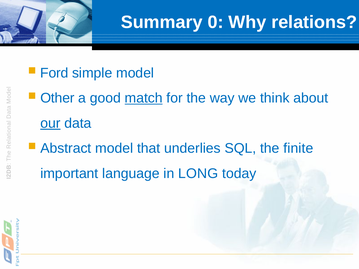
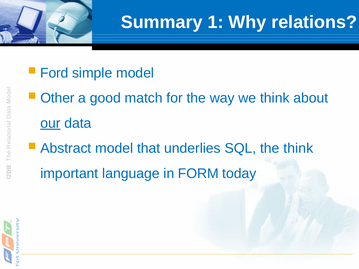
0: 0 -> 1 (216, 22)
match underline: present -> none (144, 98)
the finite: finite -> think (298, 149)
LONG: LONG -> FORM (198, 174)
